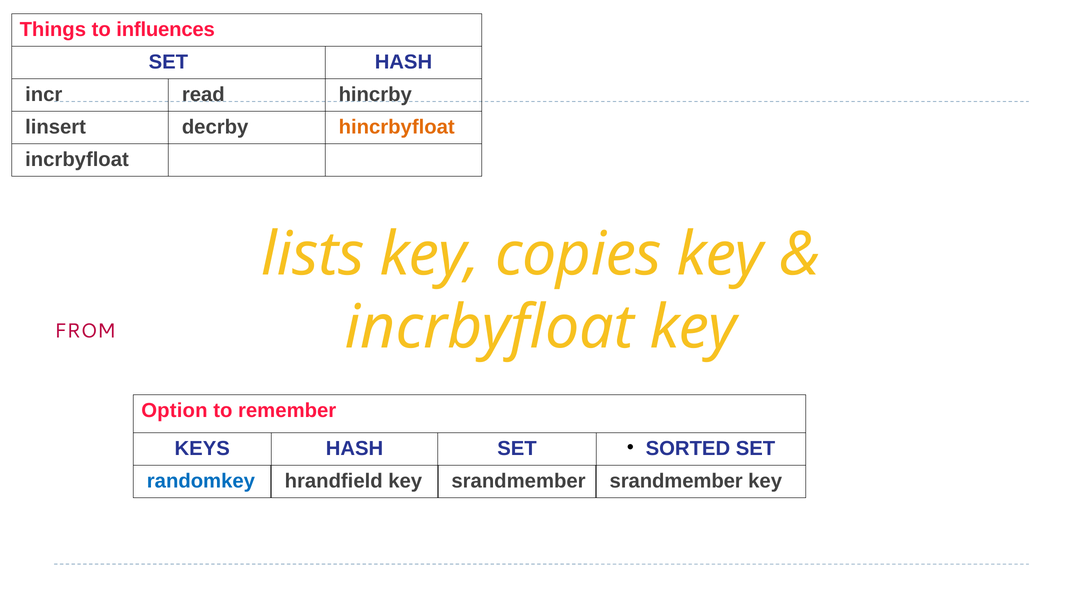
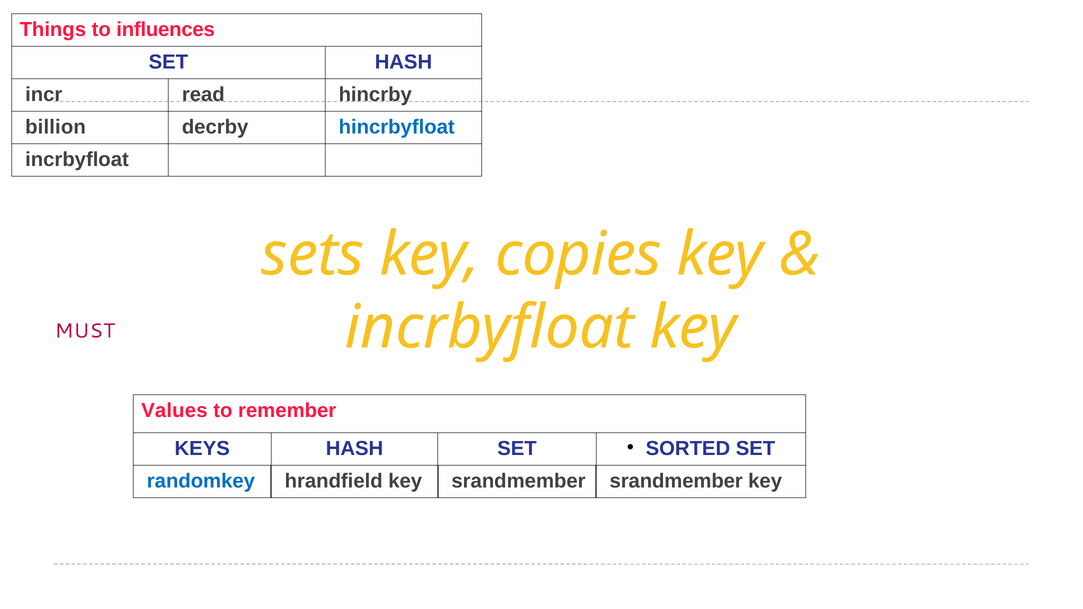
linsert: linsert -> billion (56, 127)
hincrbyfloat colour: orange -> blue (397, 127)
lists: lists -> sets (313, 255)
FROM: FROM -> MUST (85, 331)
Option: Option -> Values (174, 411)
